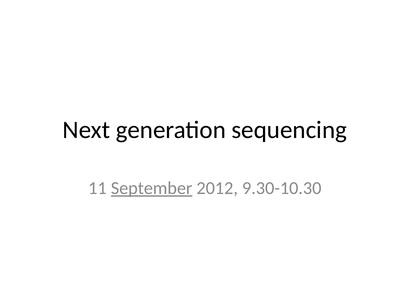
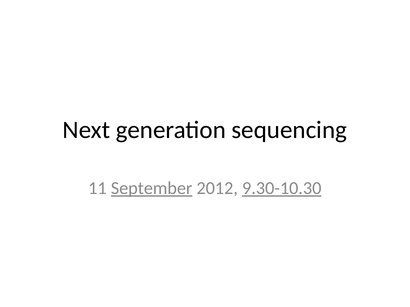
9.30-10.30 underline: none -> present (282, 189)
